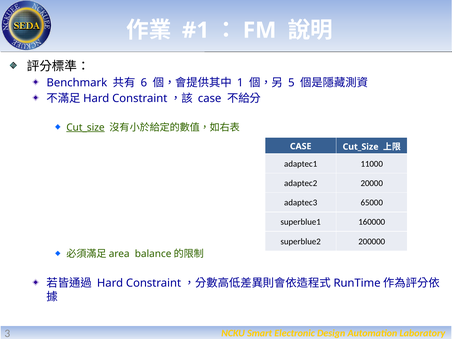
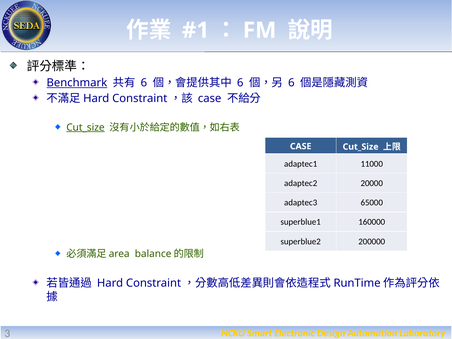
Benchmark underline: none -> present (77, 83)
1: 1 -> 6 (240, 83)
5: 5 -> 6 (291, 83)
